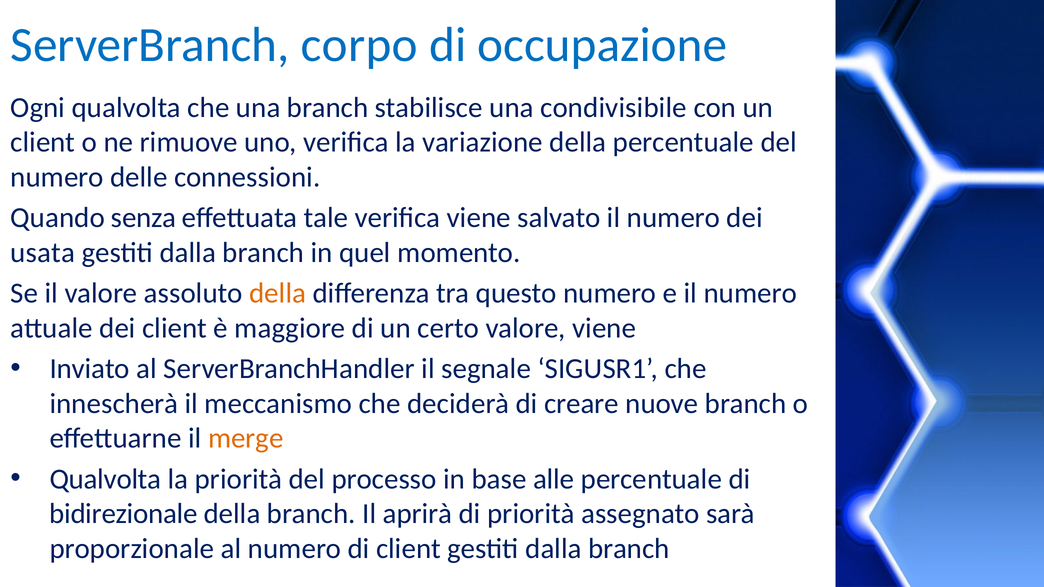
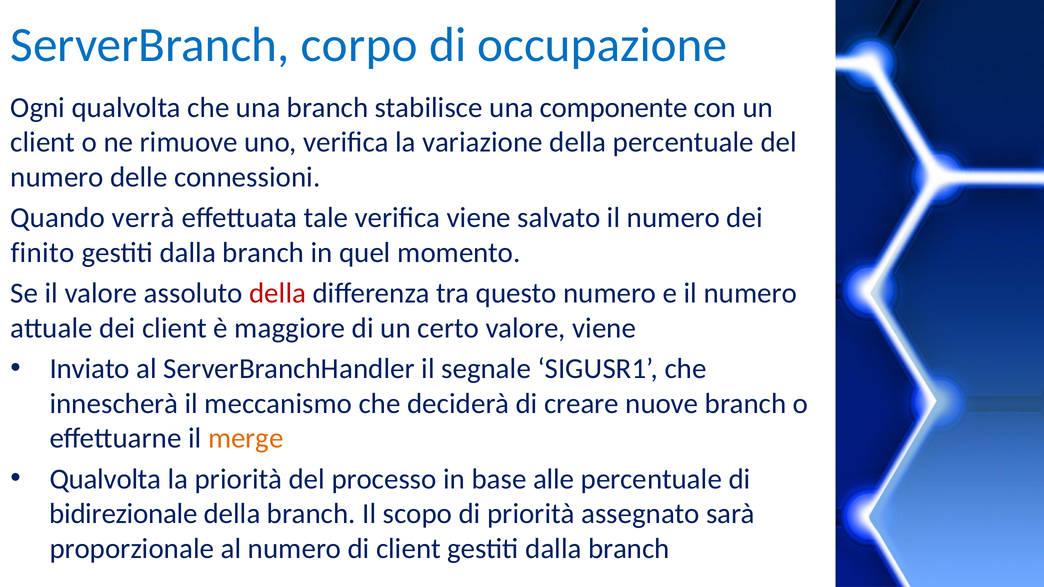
condivisibile: condivisibile -> componente (614, 108)
senza: senza -> verrà (143, 218)
usata: usata -> finito (43, 253)
della colour: orange -> red (278, 293)
aprirà: aprirà -> scopo (417, 514)
